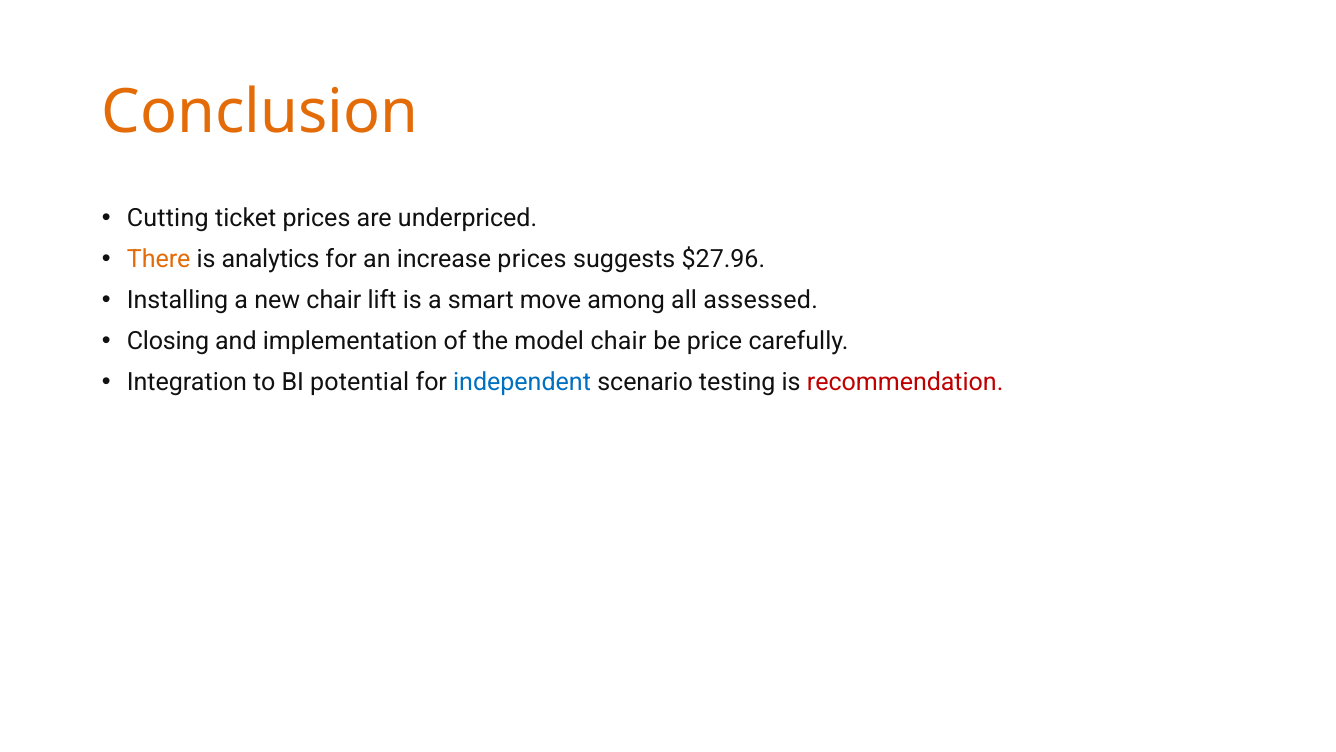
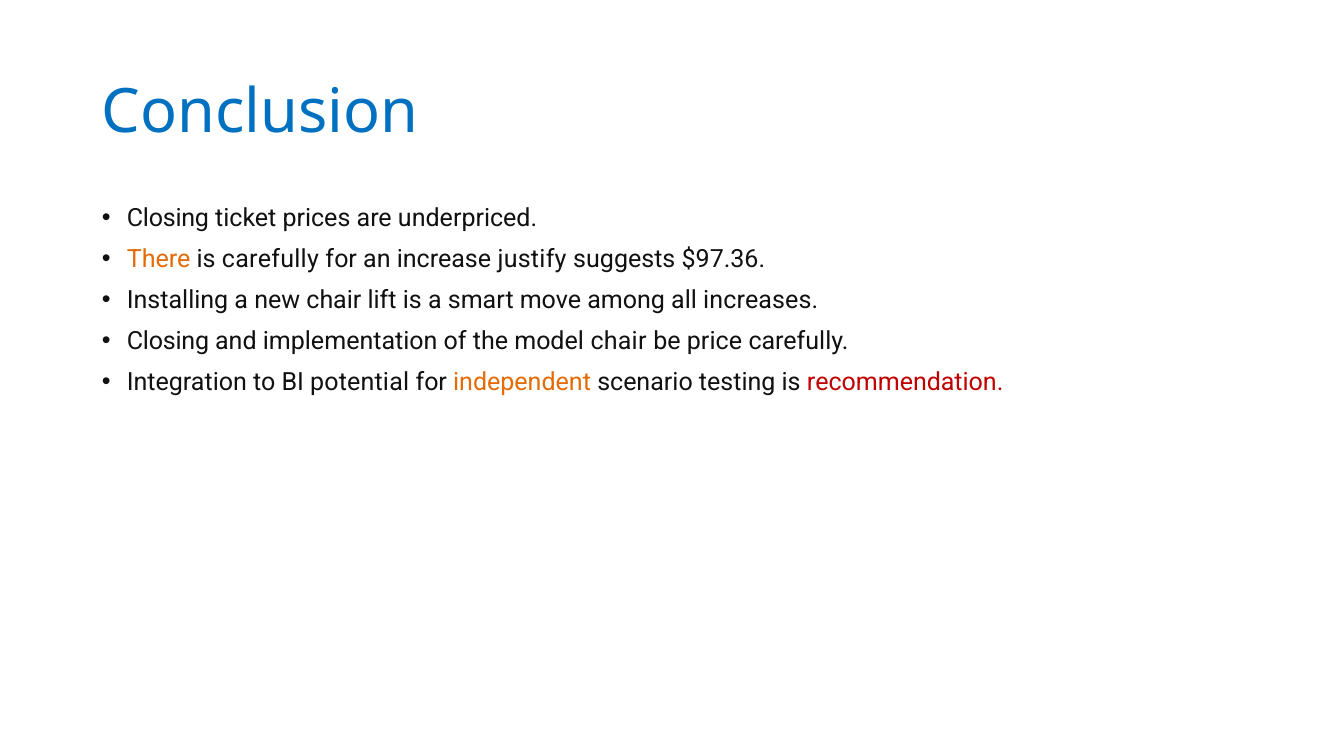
Conclusion colour: orange -> blue (260, 112)
Cutting: Cutting -> Closing (168, 218)
is analytics: analytics -> carefully (270, 259)
increase prices: prices -> justify (532, 259)
$27.96: $27.96 -> $97.36 (723, 259)
assessed: assessed -> increases (761, 300)
independent colour: blue -> orange (522, 382)
